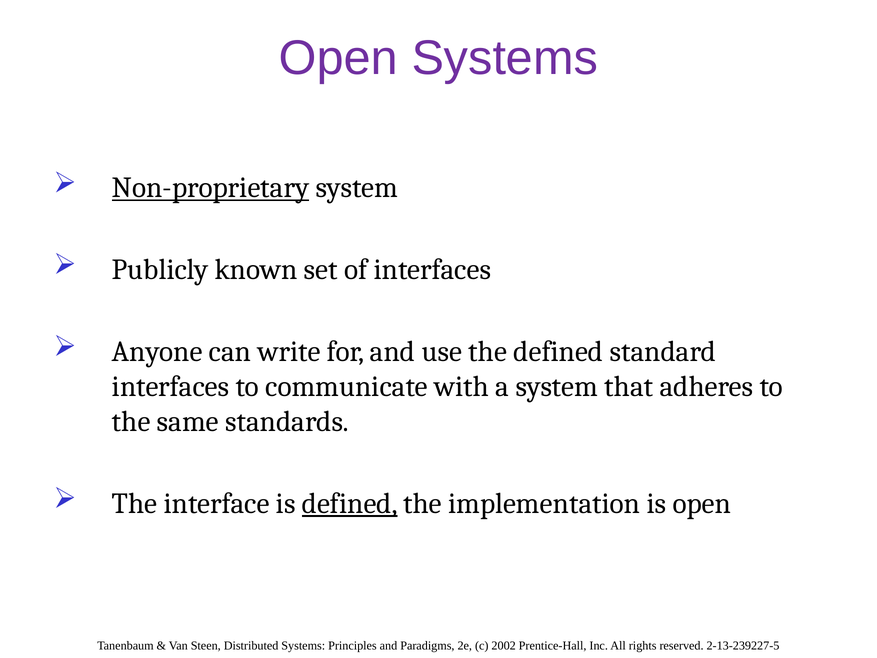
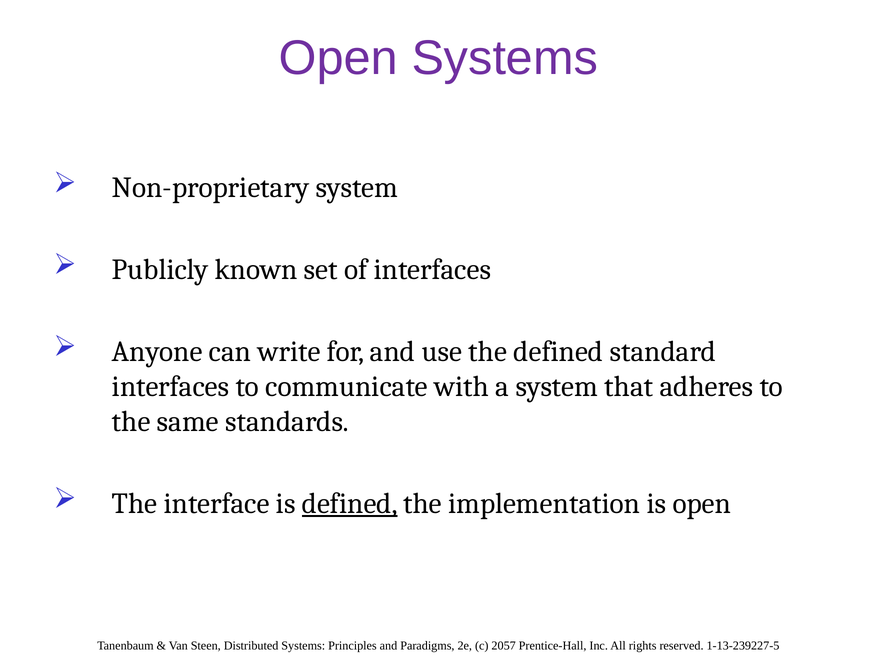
Non-proprietary underline: present -> none (211, 188)
2002: 2002 -> 2057 (504, 645)
2-13-239227-5: 2-13-239227-5 -> 1-13-239227-5 (743, 645)
